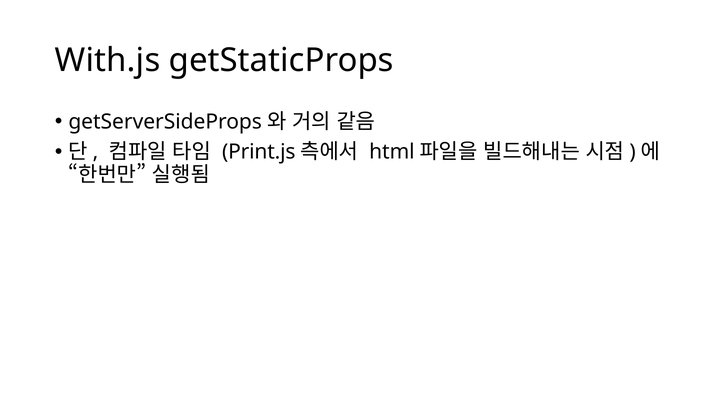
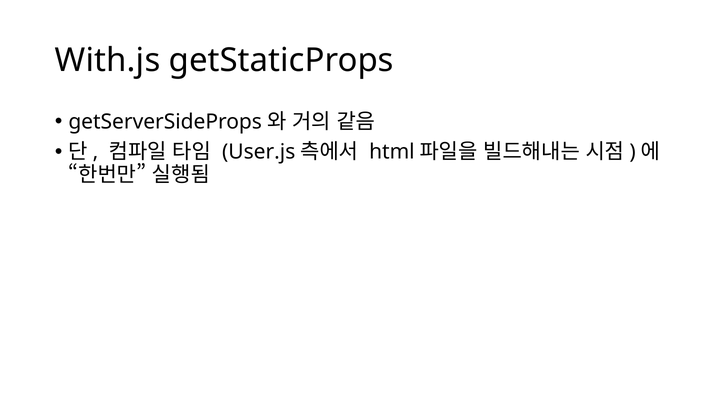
Print.js: Print.js -> User.js (259, 152)
